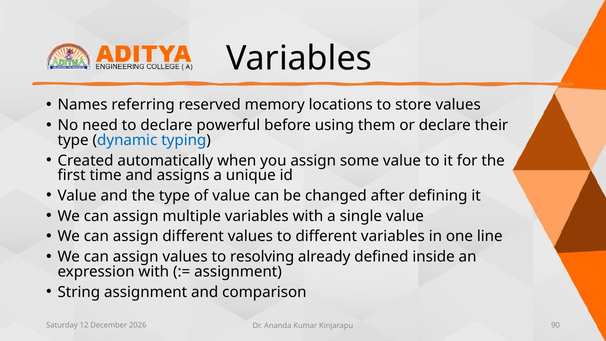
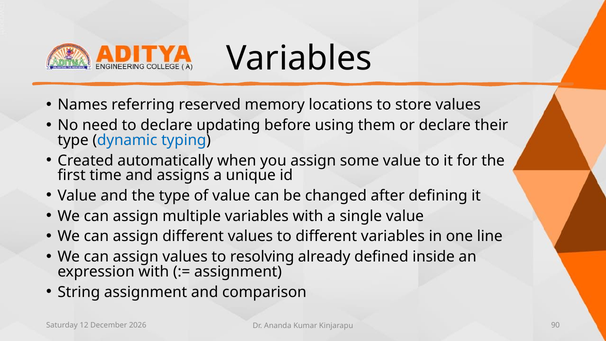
powerful: powerful -> updating (228, 125)
